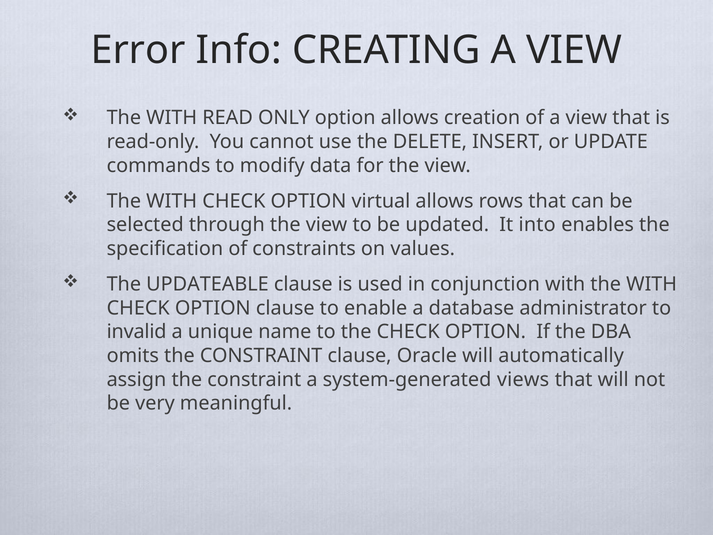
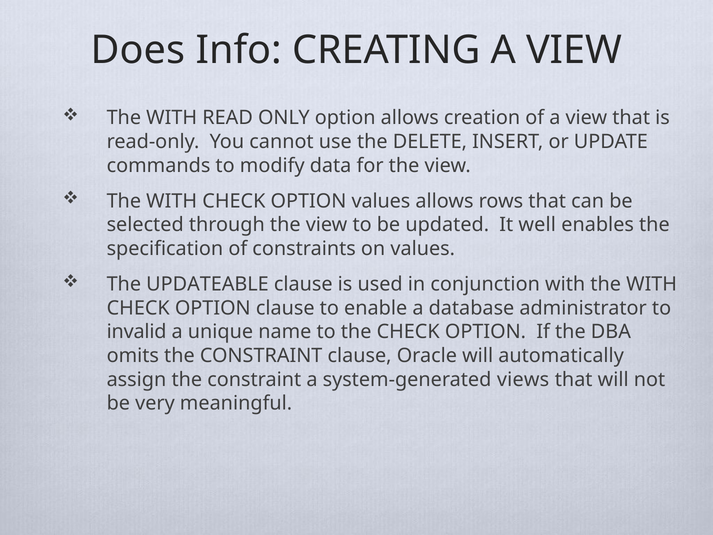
Error: Error -> Does (138, 50)
OPTION virtual: virtual -> values (381, 201)
into: into -> well (537, 225)
